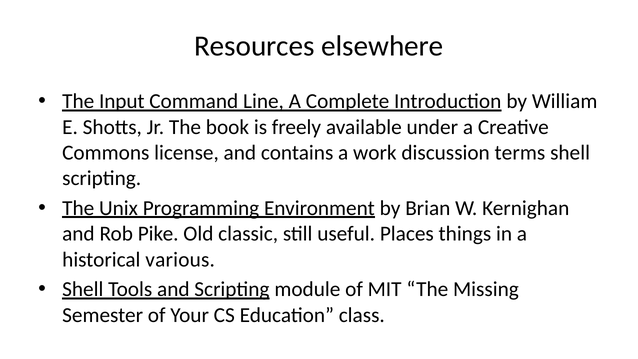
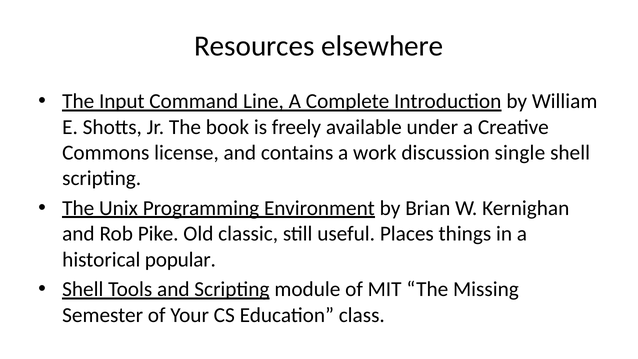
terms: terms -> single (520, 153)
various: various -> popular (180, 259)
